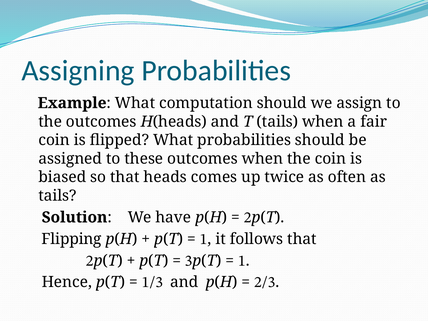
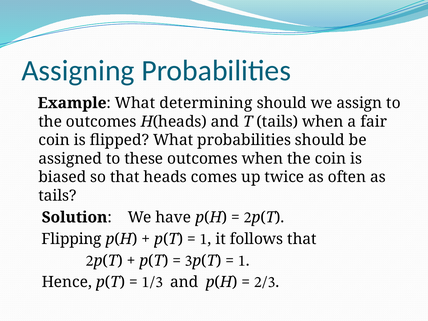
computation: computation -> determining (206, 103)
